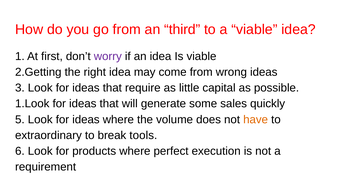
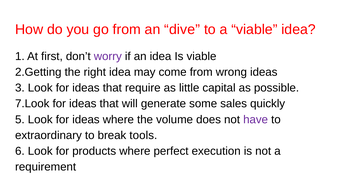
third: third -> dive (182, 30)
1.Look: 1.Look -> 7.Look (32, 104)
have colour: orange -> purple (256, 119)
